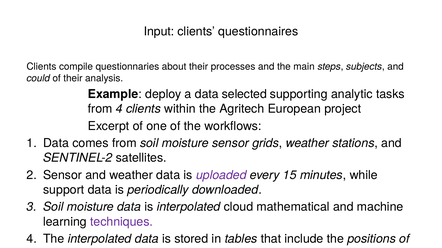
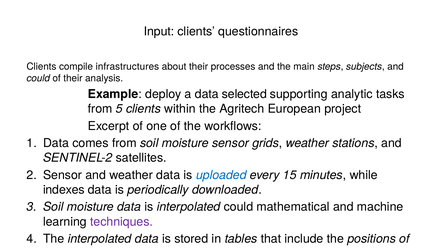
questionnaries: questionnaries -> infrastructures (127, 67)
from 4: 4 -> 5 (119, 109)
uploaded colour: purple -> blue (221, 176)
support: support -> indexes (64, 190)
interpolated cloud: cloud -> could (238, 207)
